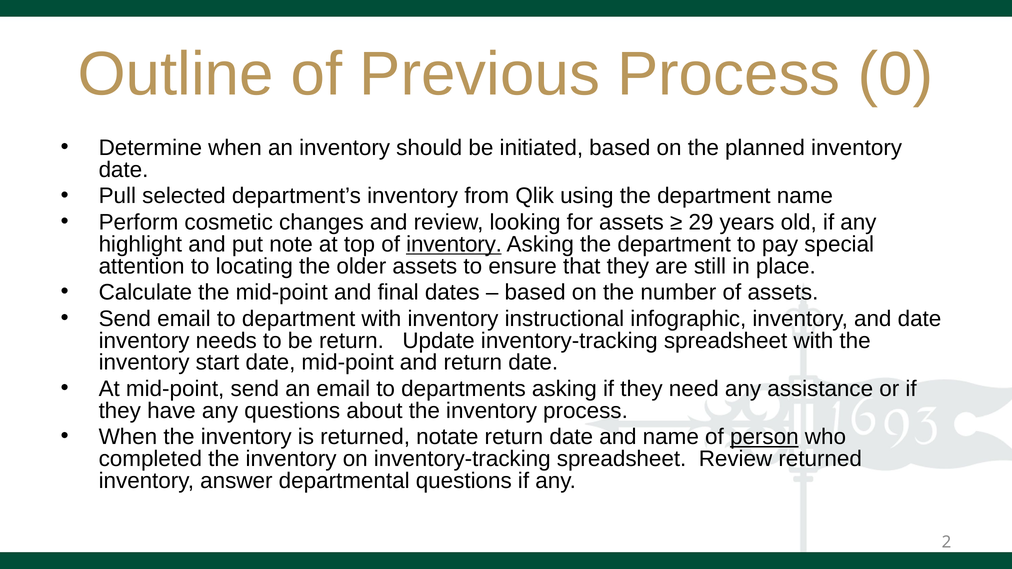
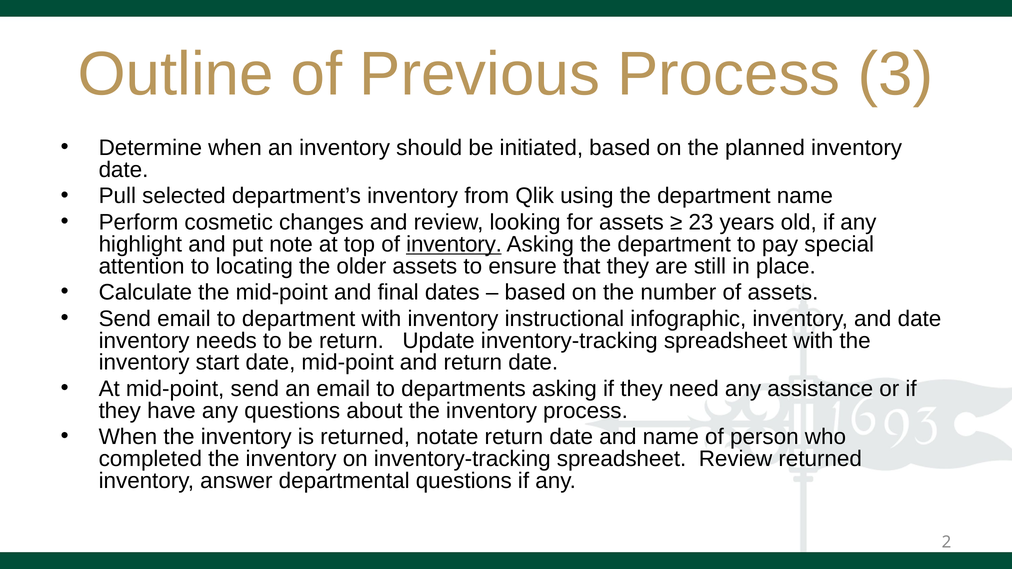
0: 0 -> 3 (895, 75)
29: 29 -> 23 (701, 223)
person underline: present -> none (764, 437)
